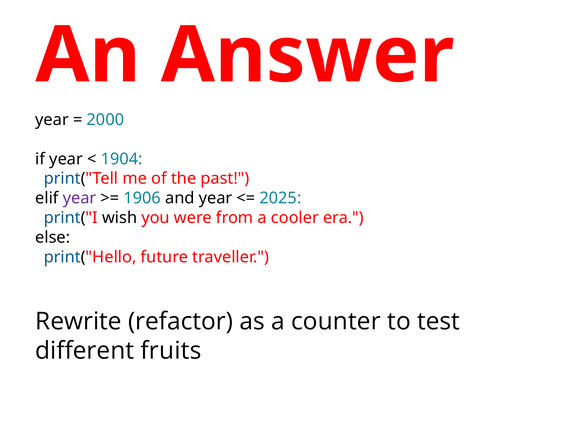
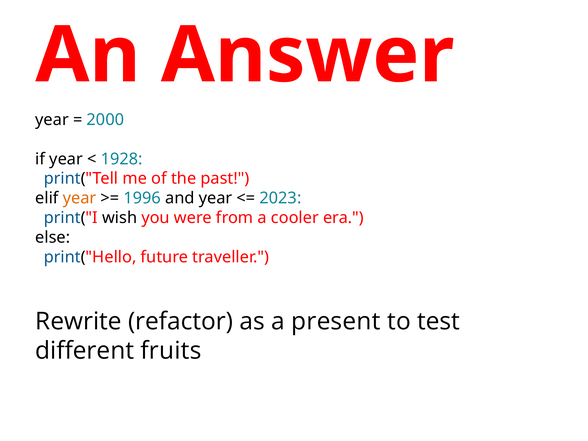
1904: 1904 -> 1928 (122, 159)
year colour: purple -> orange (80, 198)
1906: 1906 -> 1996 (142, 198)
2025: 2025 -> 2023 (281, 198)
counter: counter -> present (336, 321)
